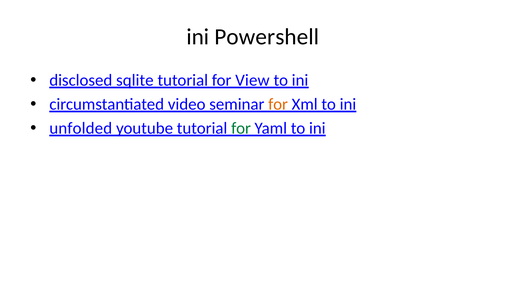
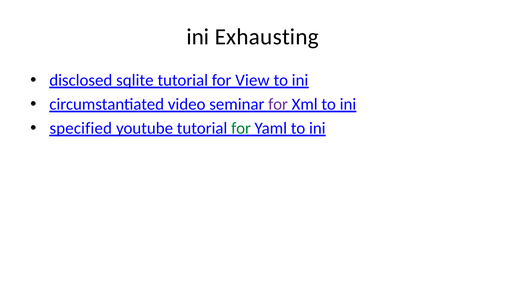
Powershell: Powershell -> Exhausting (267, 37)
for colour: orange -> purple (278, 104)
unfolded: unfolded -> specified (81, 128)
